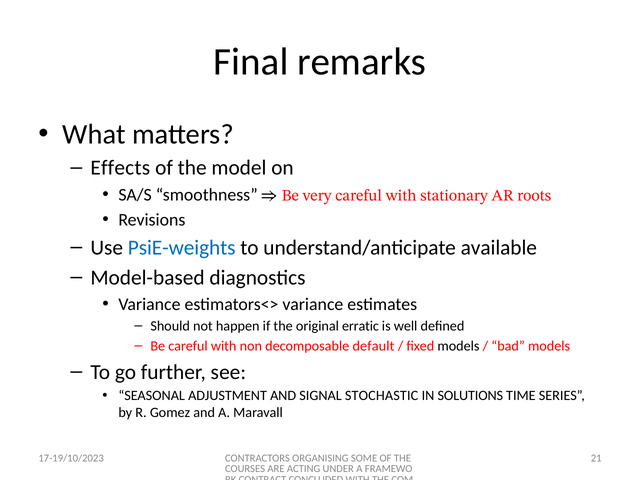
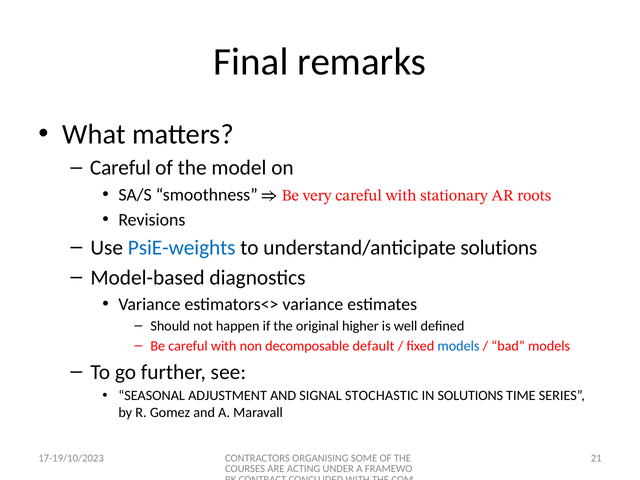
Effects: Effects -> Careful (120, 168)
understand/anticipate available: available -> solutions (499, 248)
erratic: erratic -> higher (360, 326)
models colour: black -> blue (458, 346)
